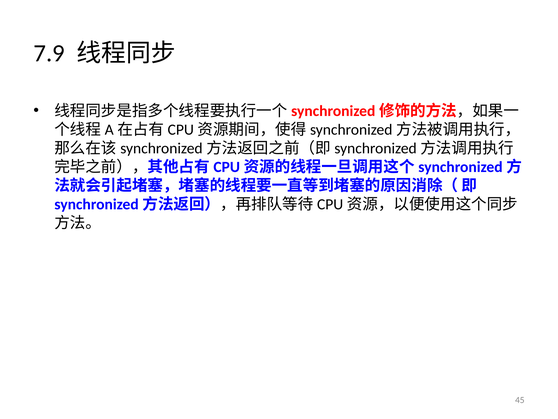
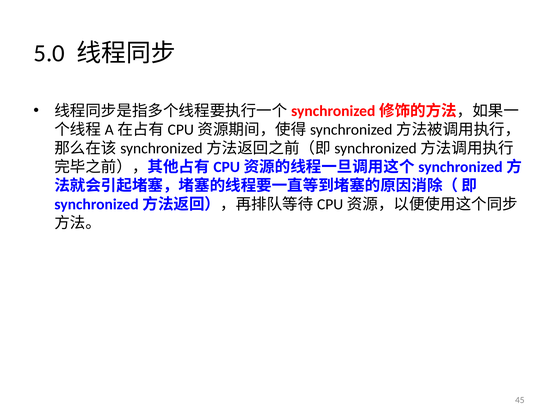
7.9: 7.9 -> 5.0 (49, 53)
